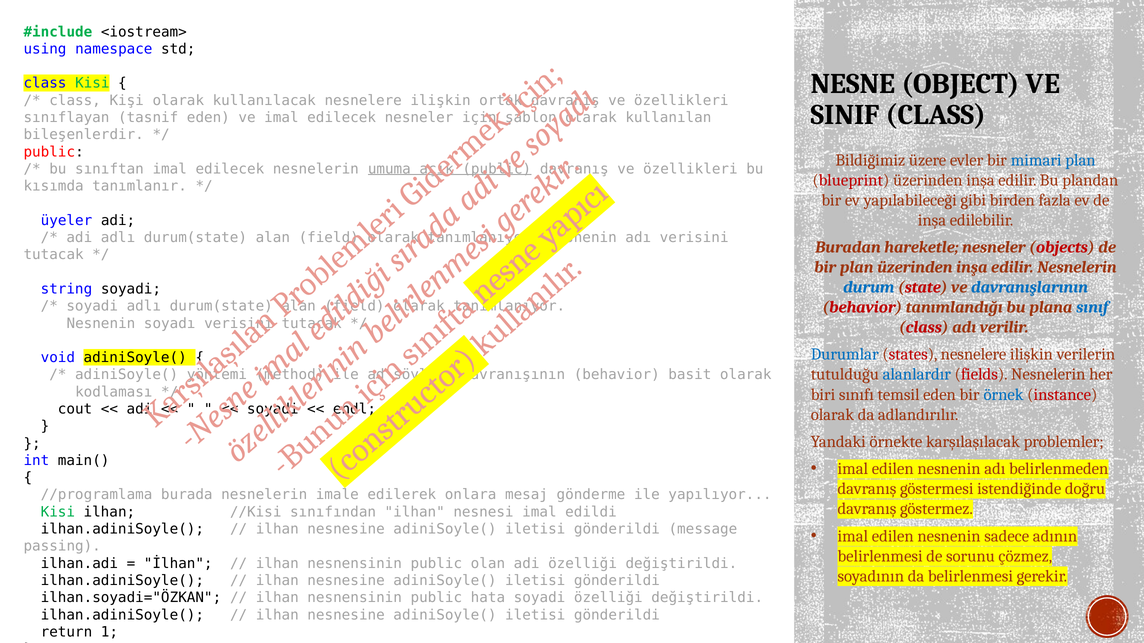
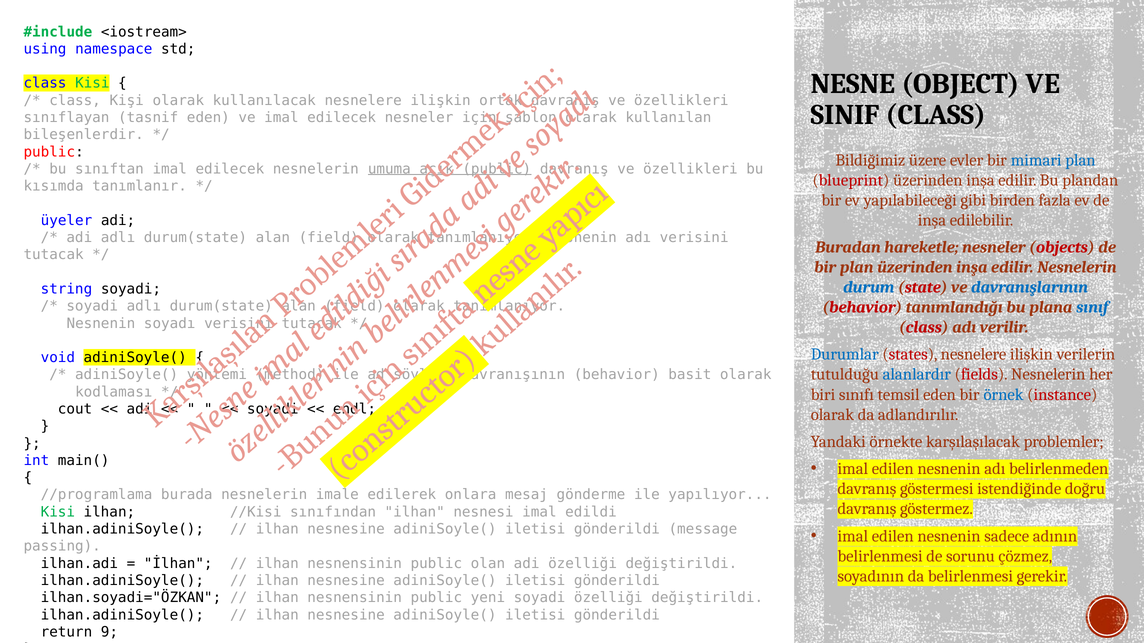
hata: hata -> yeni (488, 598)
1: 1 -> 9 (109, 632)
